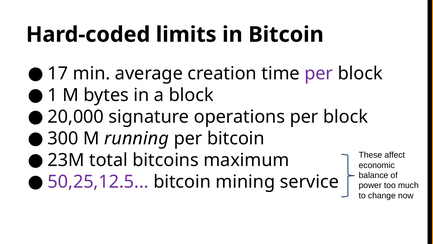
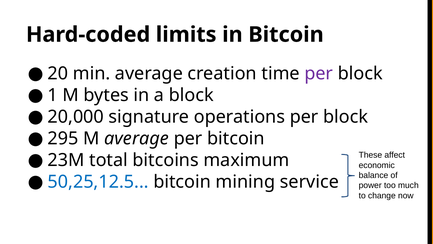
17: 17 -> 20 (58, 73)
300: 300 -> 295 (63, 138)
M running: running -> average (137, 138)
50,25,12.5 colour: purple -> blue (98, 181)
